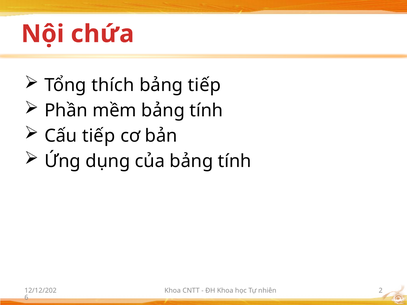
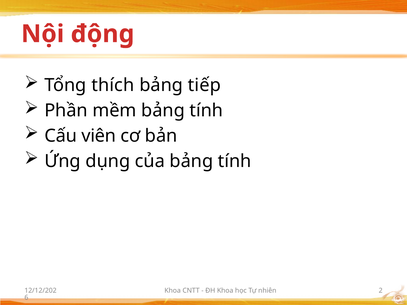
chứa: chứa -> động (102, 34)
Cấu tiếp: tiếp -> viên (99, 136)
